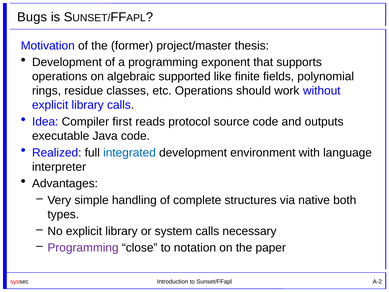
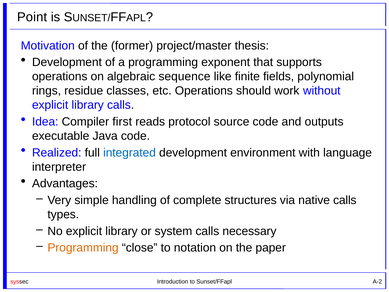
Bugs: Bugs -> Point (32, 17)
supported: supported -> sequence (184, 76)
native both: both -> calls (345, 200)
Programming colour: purple -> orange (83, 248)
